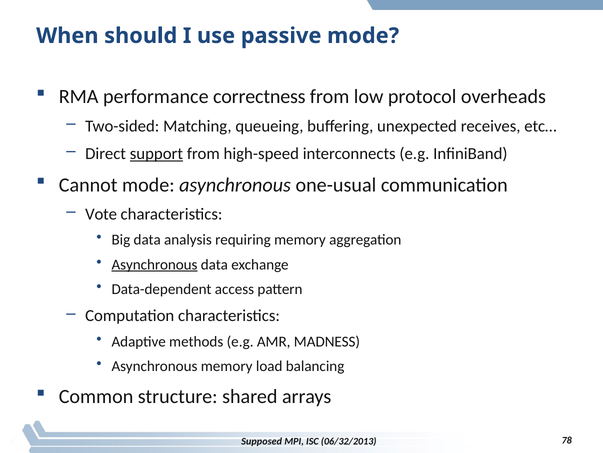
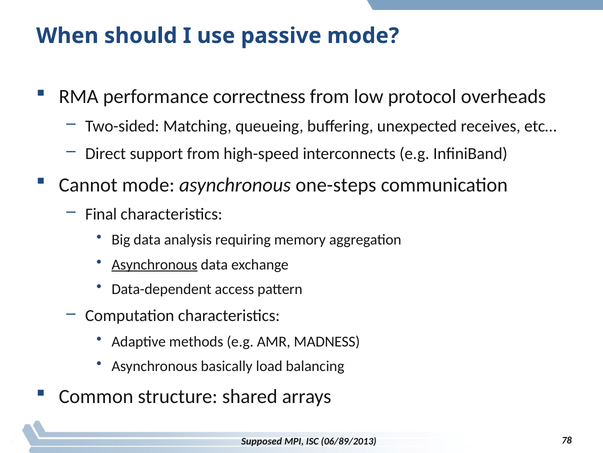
support underline: present -> none (156, 153)
one-usual: one-usual -> one-steps (336, 185)
Vote: Vote -> Final (101, 214)
Asynchronous memory: memory -> basically (227, 366)
06/32/2013: 06/32/2013 -> 06/89/2013 (349, 441)
